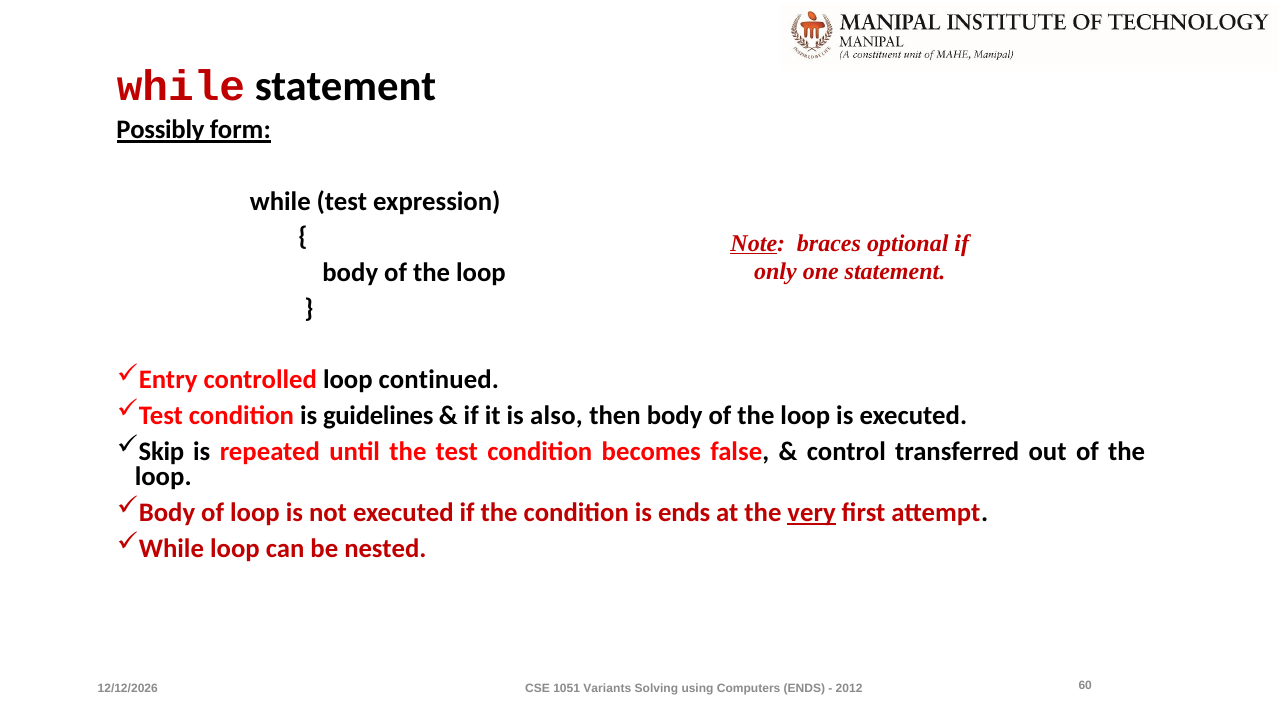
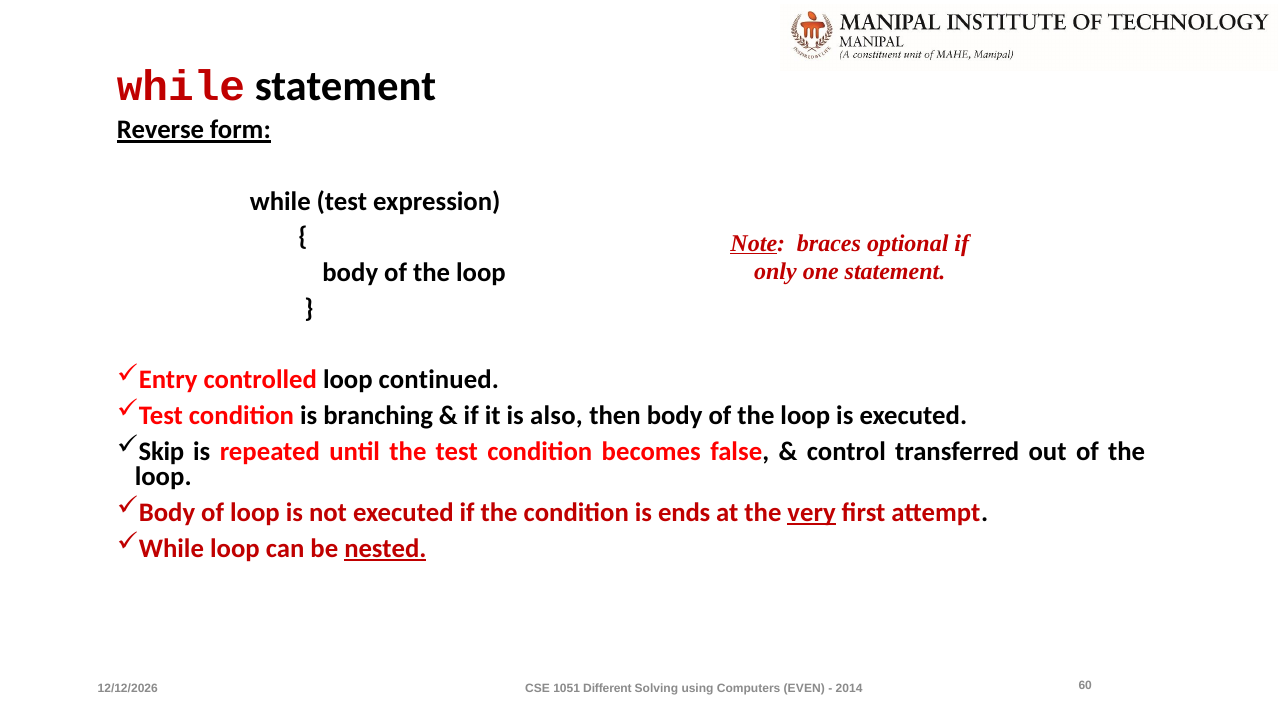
Possibly: Possibly -> Reverse (160, 130)
guidelines: guidelines -> branching (378, 416)
nested underline: none -> present (385, 548)
Variants: Variants -> Different (607, 688)
Computers ENDS: ENDS -> EVEN (804, 688)
2012: 2012 -> 2014 (849, 688)
